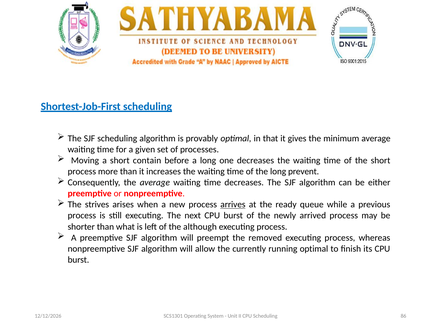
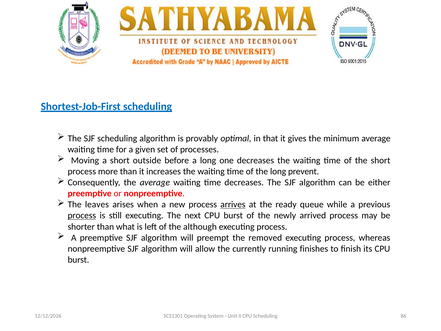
contain: contain -> outside (147, 160)
strives: strives -> leaves (97, 204)
process underline: none -> present (82, 215)
running optimal: optimal -> finishes (314, 249)
